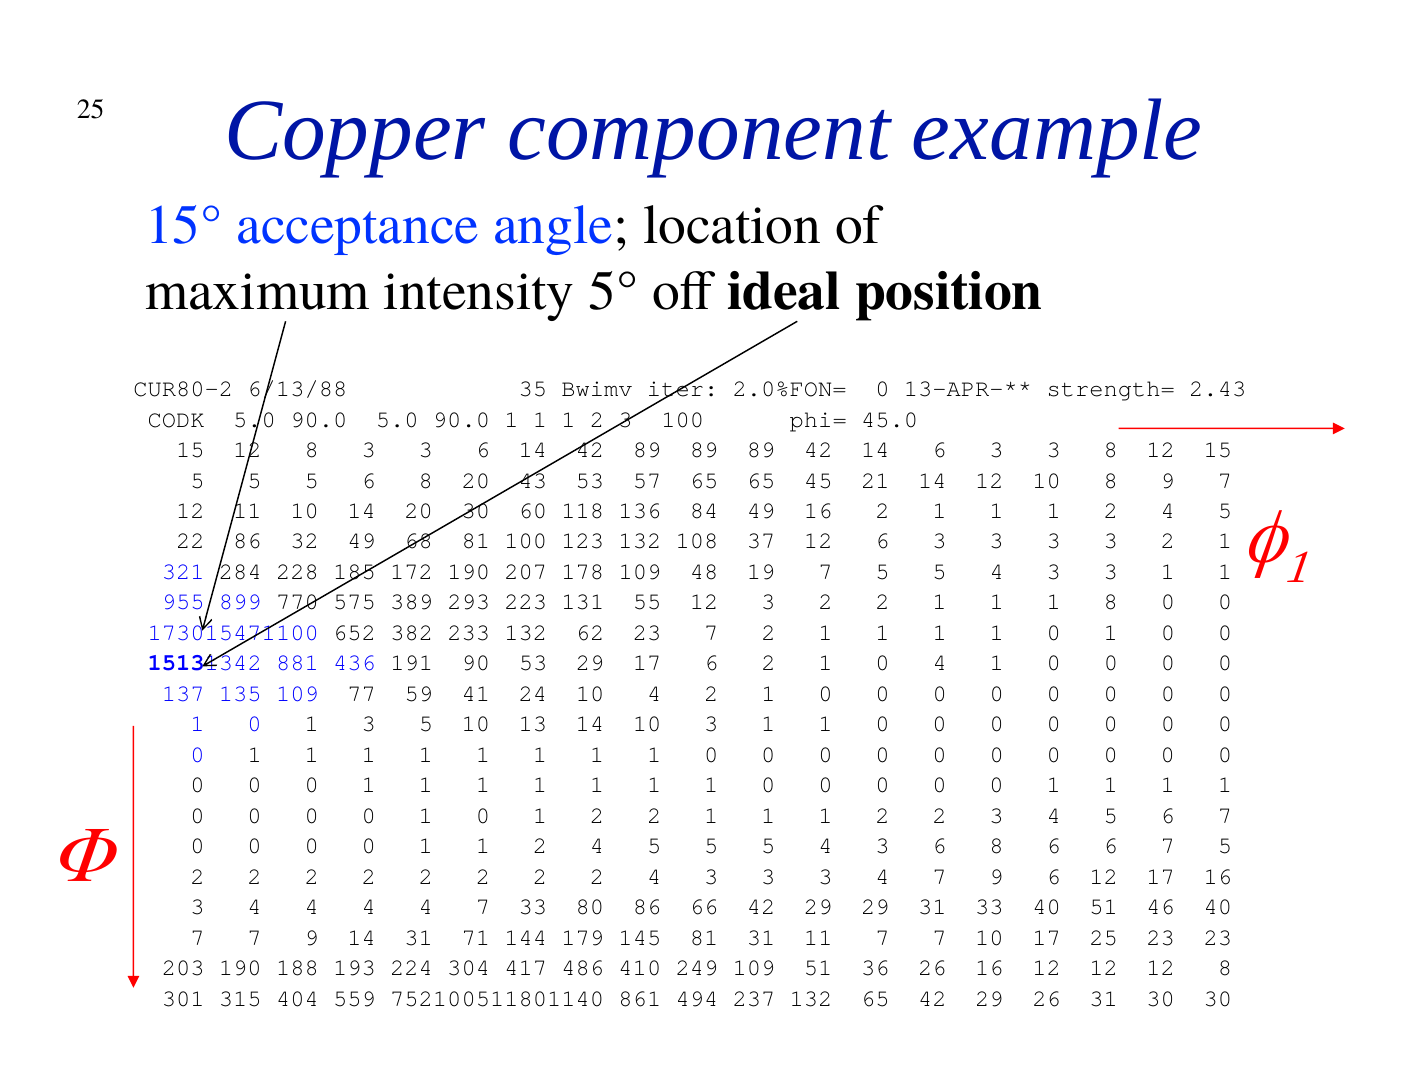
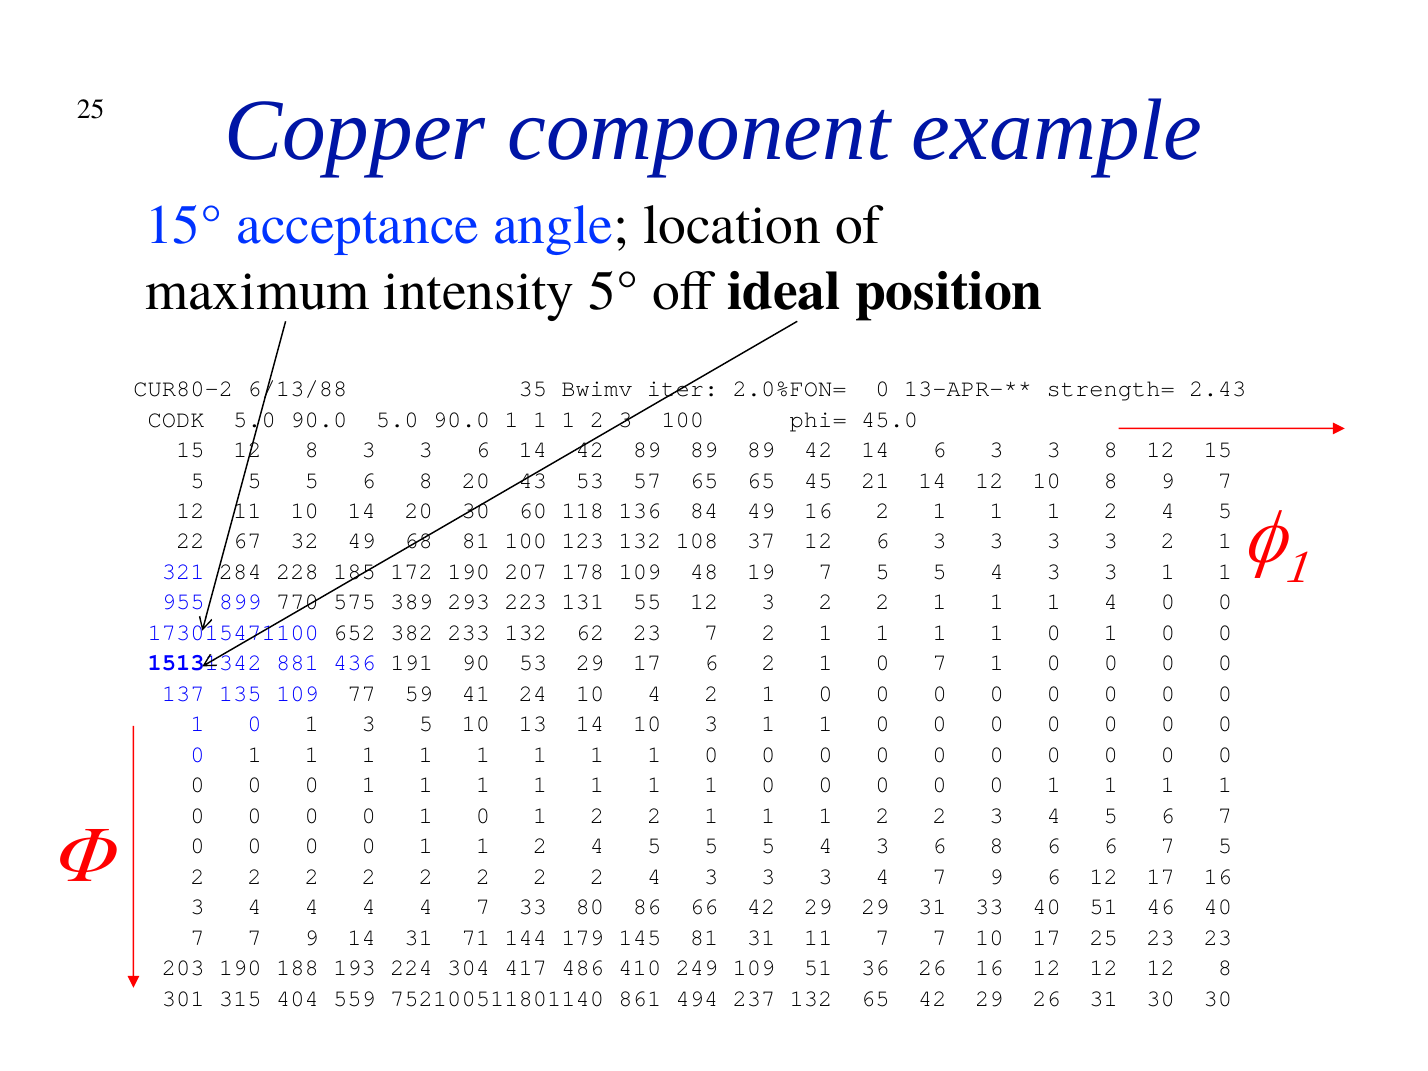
22 86: 86 -> 67 (247, 541)
1 8: 8 -> 4 (1111, 602)
0 4: 4 -> 7 (940, 663)
